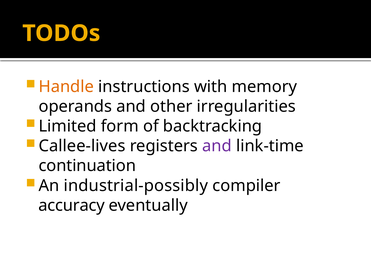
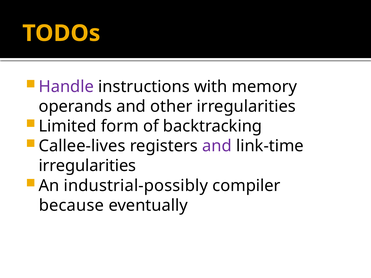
Handle colour: orange -> purple (66, 87)
continuation: continuation -> irregularities (87, 166)
accuracy: accuracy -> because (71, 206)
